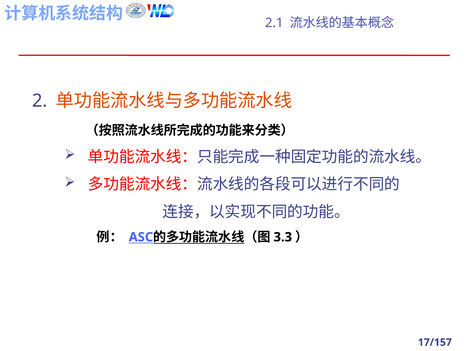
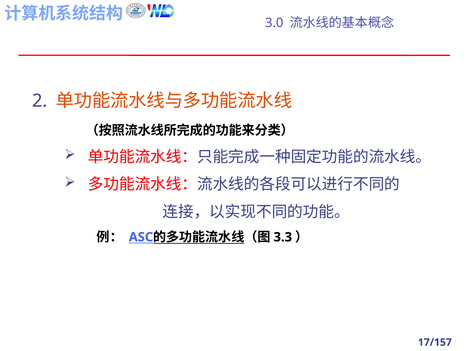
2.1: 2.1 -> 3.0 (274, 23)
